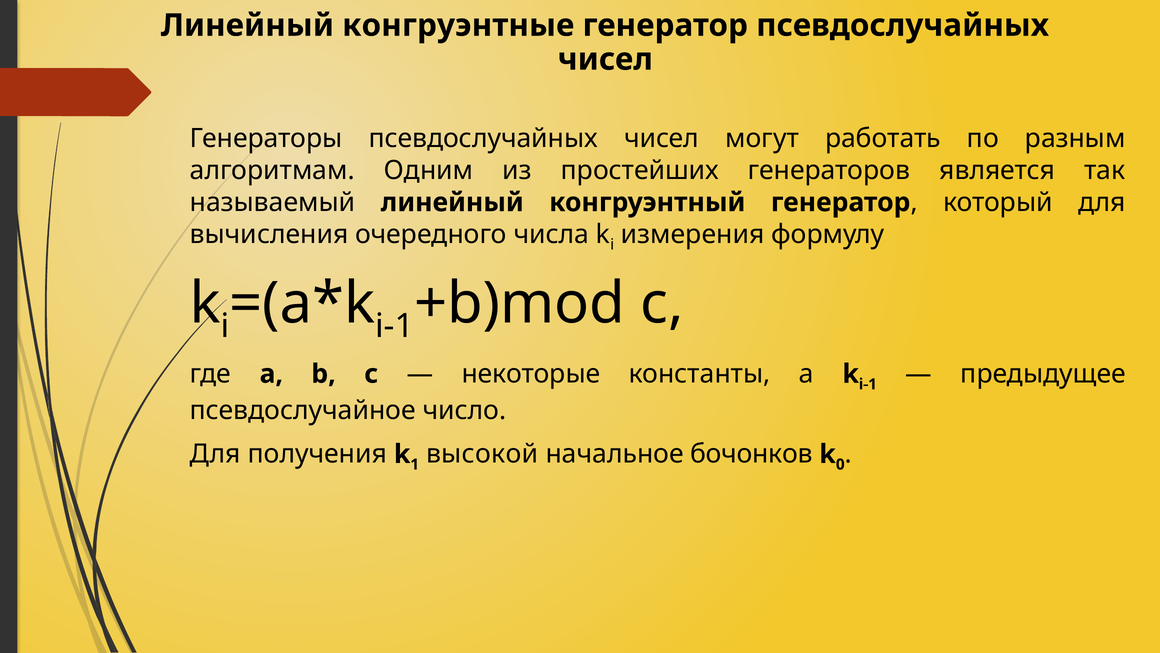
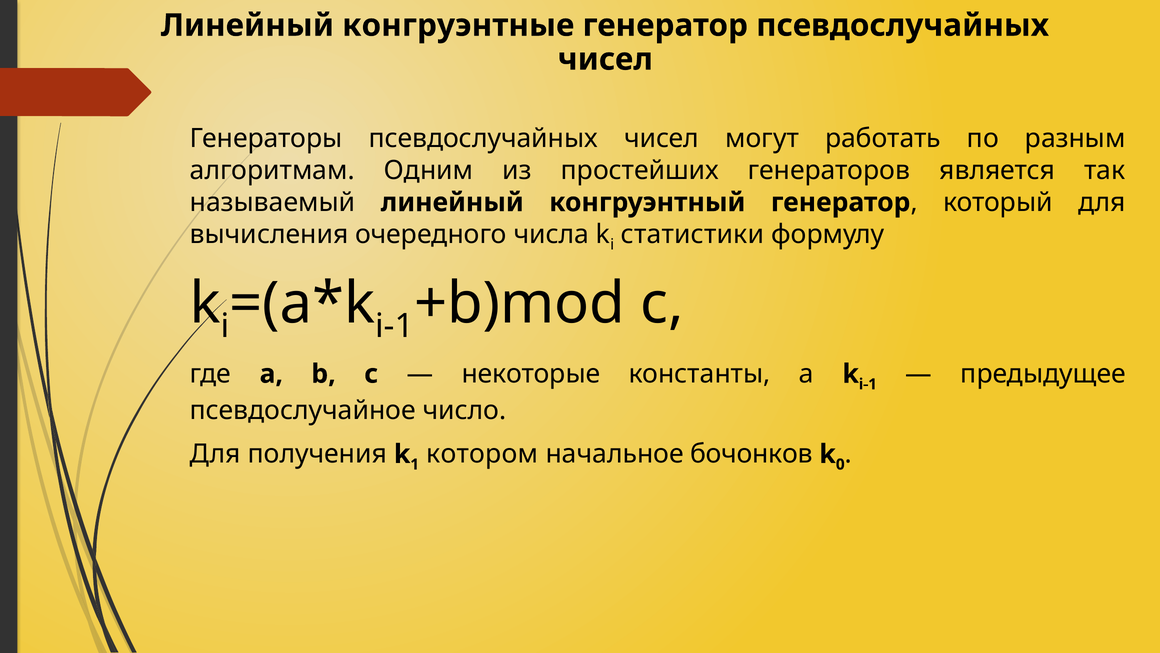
измерения: измерения -> статистики (693, 234)
высокой: высокой -> котором (482, 454)
